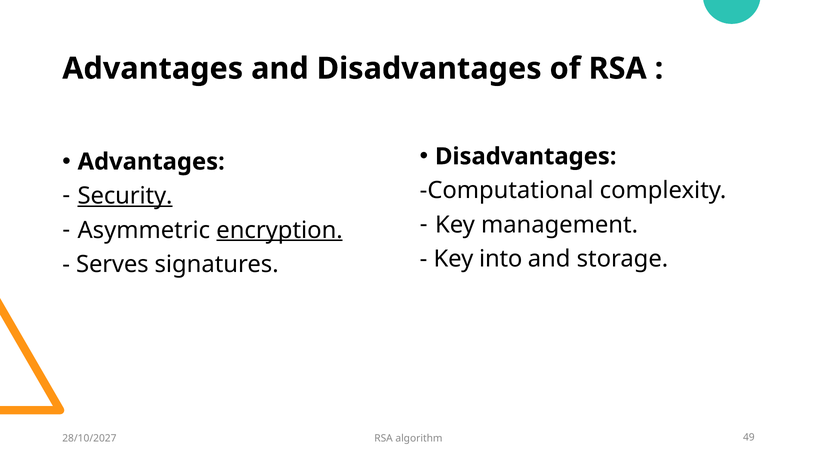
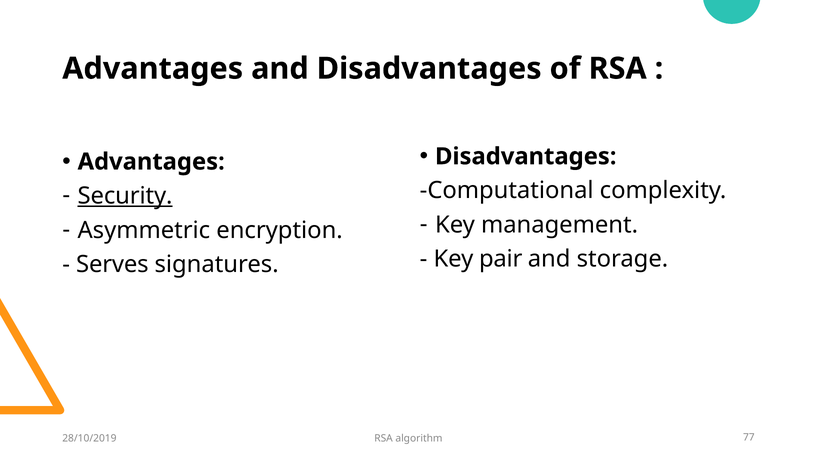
encryption underline: present -> none (280, 230)
into: into -> pair (501, 259)
28/10/2027: 28/10/2027 -> 28/10/2019 (89, 439)
49: 49 -> 77 (749, 438)
